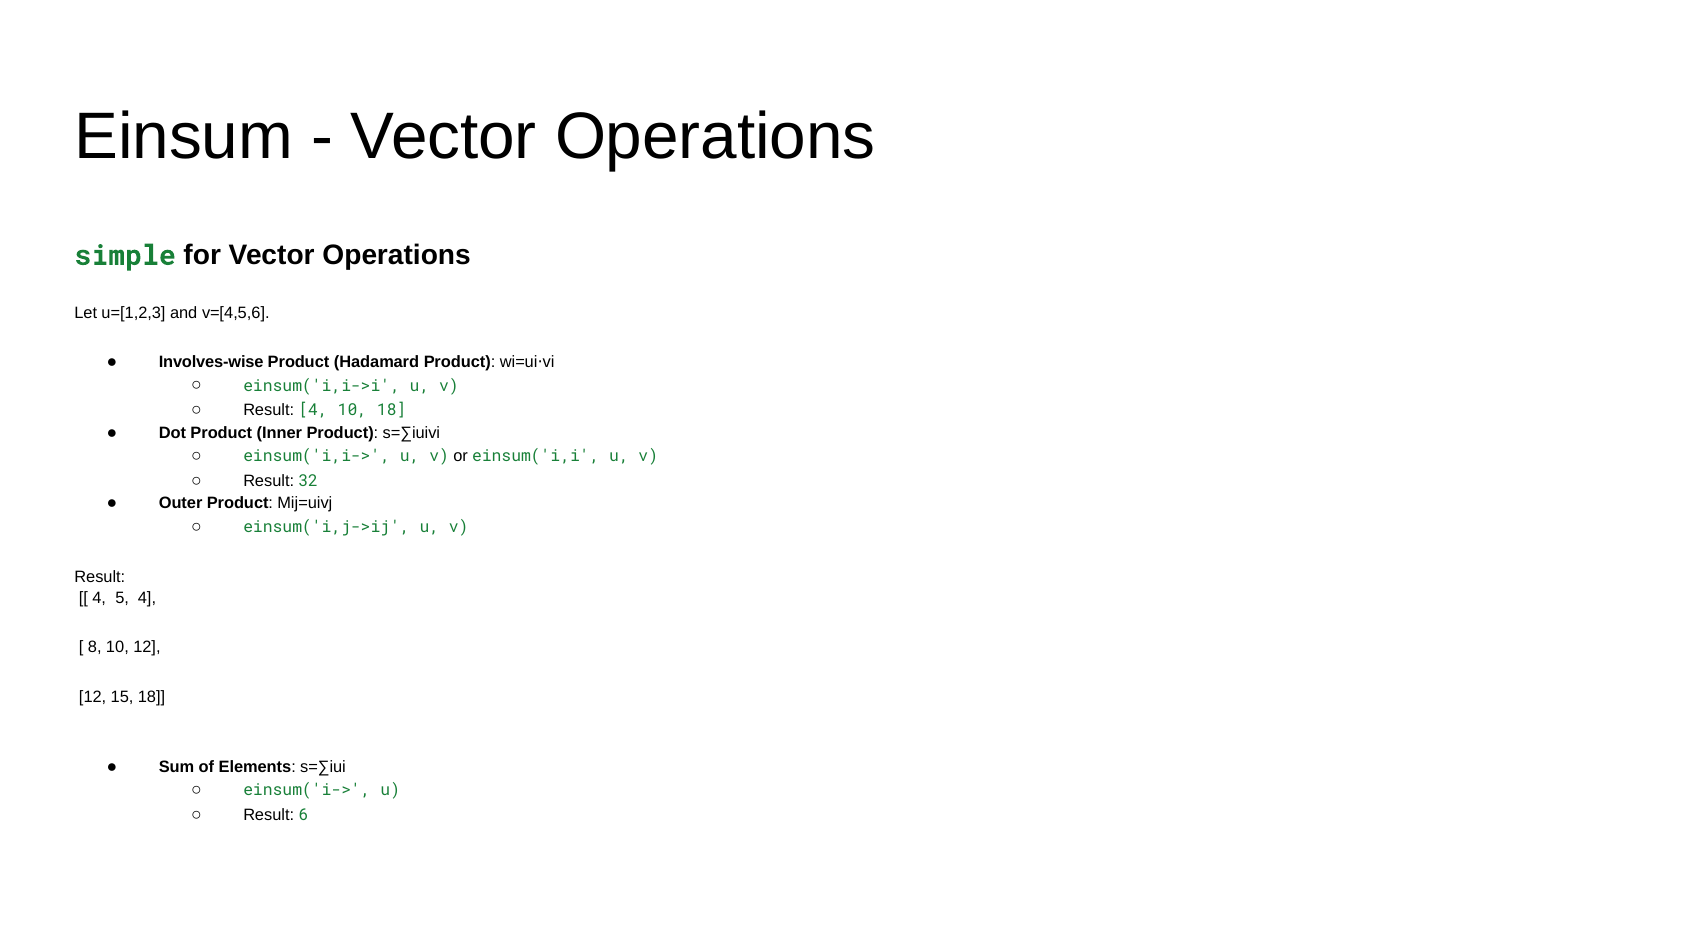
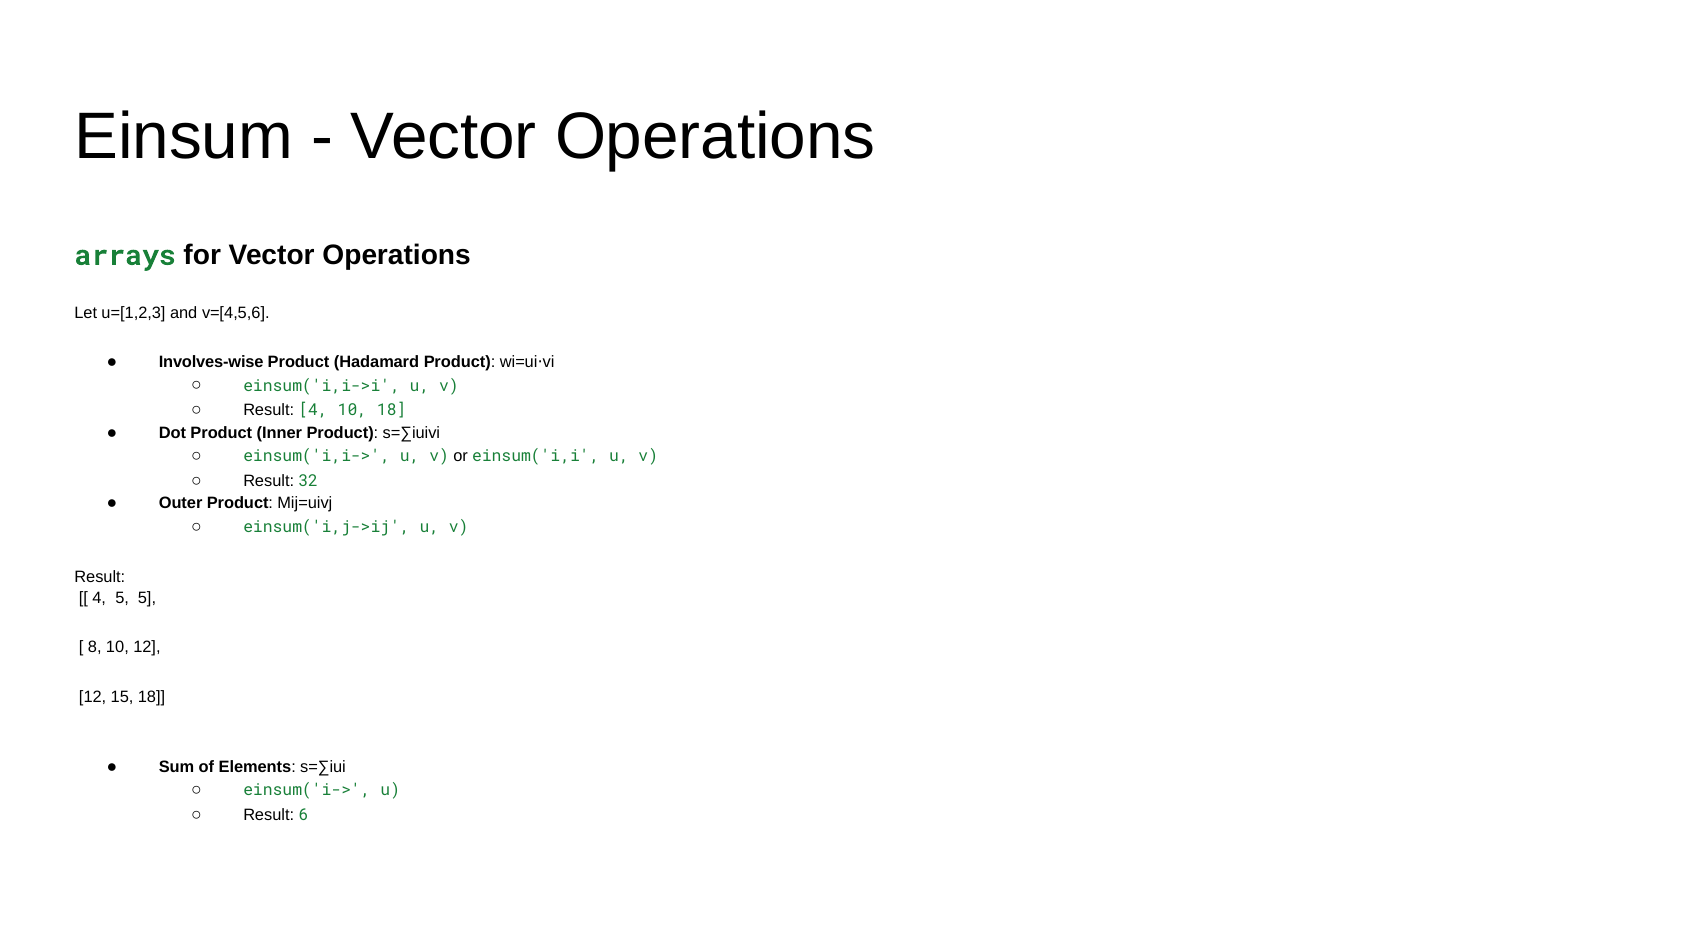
simple: simple -> arrays (125, 256)
5 4: 4 -> 5 (147, 598)
